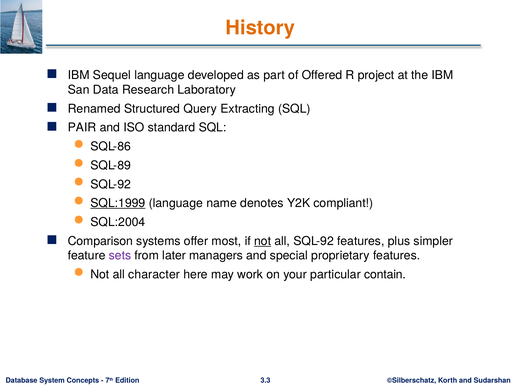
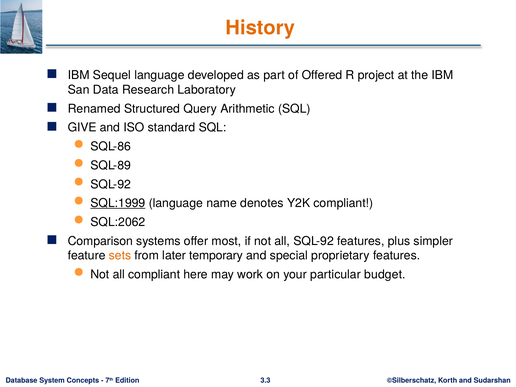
Extracting: Extracting -> Arithmetic (248, 109)
PAIR: PAIR -> GIVE (82, 128)
SQL:2004: SQL:2004 -> SQL:2062 (118, 222)
not underline: present -> none (263, 241)
sets colour: purple -> orange (120, 256)
managers: managers -> temporary (216, 256)
all character: character -> compliant (154, 275)
contain: contain -> budget (385, 275)
